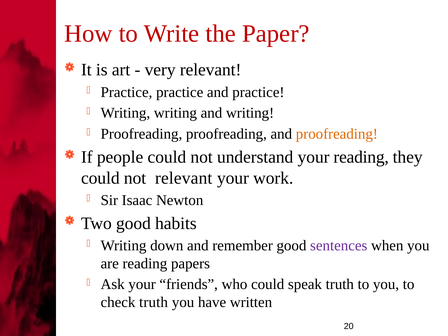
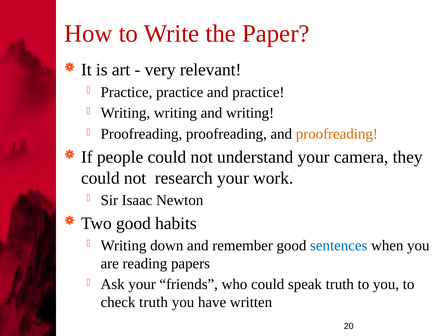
your reading: reading -> camera (361, 157)
not relevant: relevant -> research (184, 178)
sentences colour: purple -> blue (339, 245)
